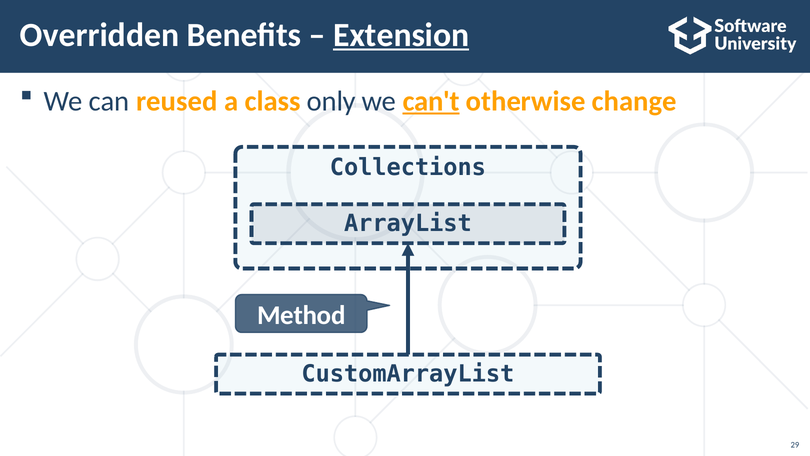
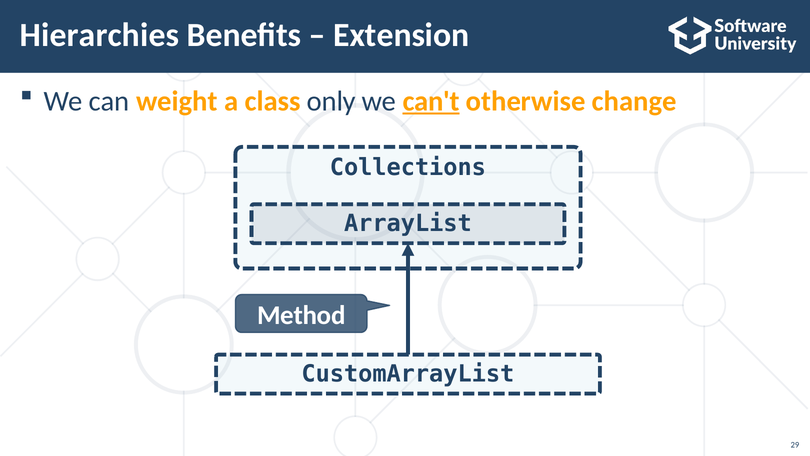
Overridden: Overridden -> Hierarchies (99, 35)
Extension underline: present -> none (401, 35)
reused: reused -> weight (177, 101)
